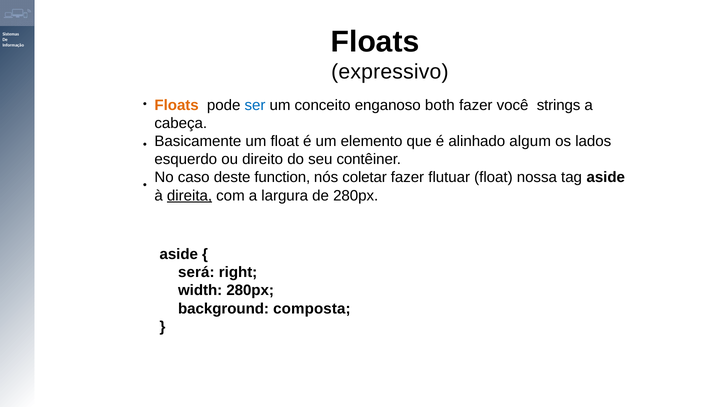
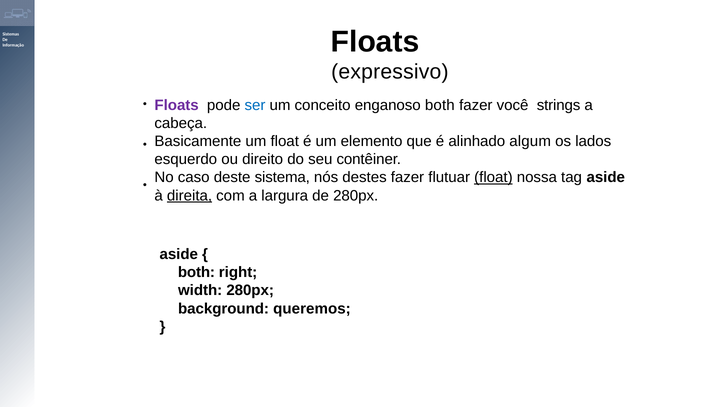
Floats colour: orange -> purple (177, 105)
function: function -> sistema (282, 178)
coletar: coletar -> destes (365, 178)
float underline: none -> present (493, 178)
será: será -> both (196, 273)
composta: composta -> queremos (312, 309)
